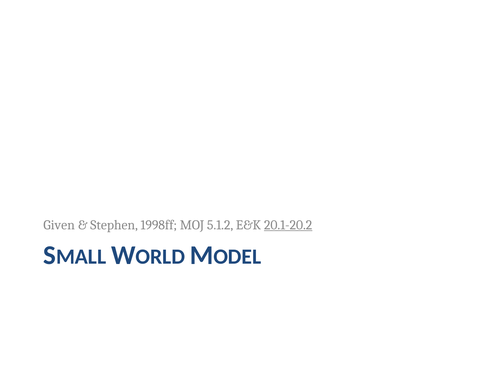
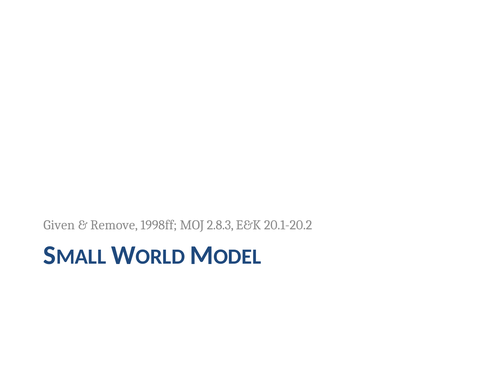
Stephen: Stephen -> Remove (114, 225)
5.1.2: 5.1.2 -> 2.8.3 (220, 225)
20.1-20.2 underline: present -> none (288, 225)
